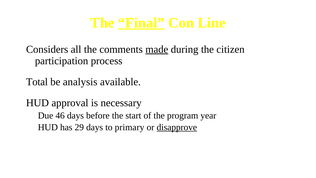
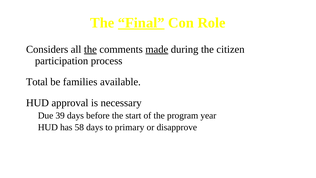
Line: Line -> Role (212, 23)
the underline: none -> present (90, 49)
analysis: analysis -> families (80, 82)
46: 46 -> 39 (60, 115)
29: 29 -> 58 (79, 127)
disapprove underline: present -> none (177, 127)
